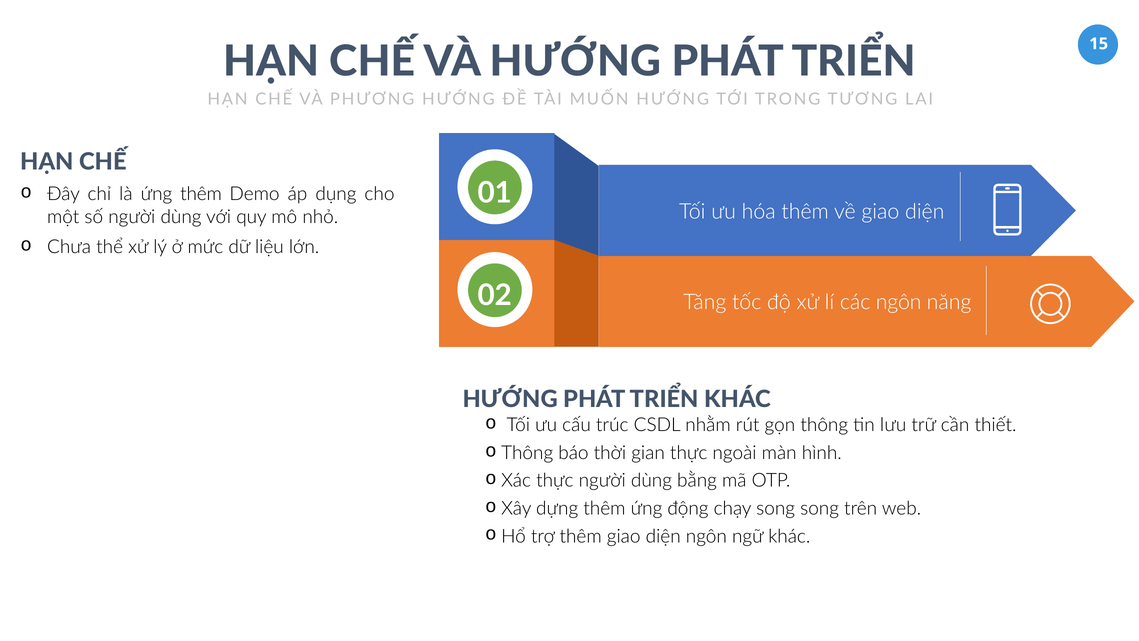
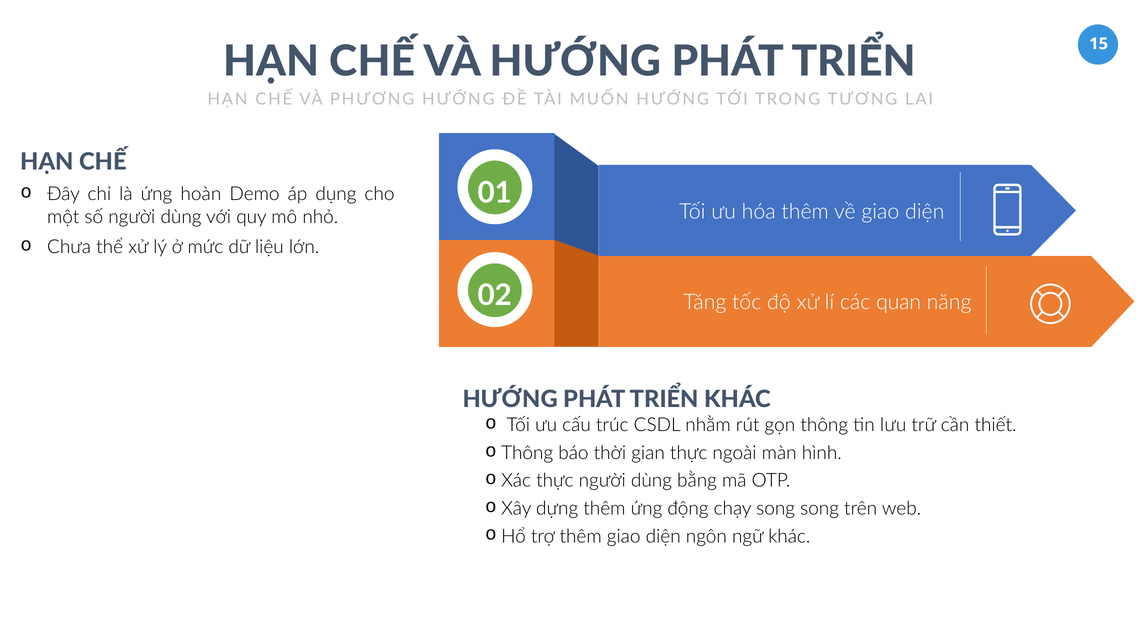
ứng thêm: thêm -> hoàn (201, 194)
các ngôn: ngôn -> quan (899, 302)
